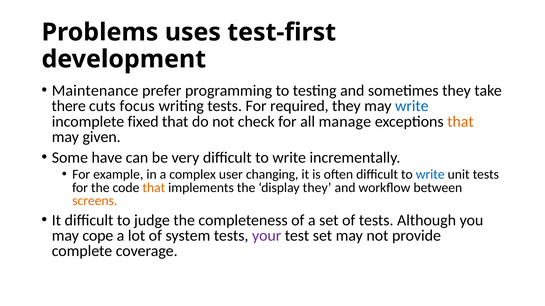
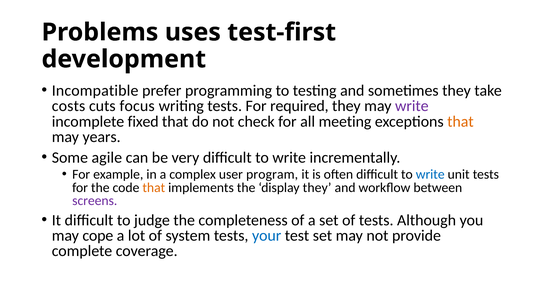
Maintenance: Maintenance -> Incompatible (95, 91)
there: there -> costs (69, 106)
write colour: blue -> purple (412, 106)
manage: manage -> meeting (345, 122)
given: given -> years (102, 137)
have: have -> agile (107, 158)
changing: changing -> program (272, 175)
screens colour: orange -> purple (95, 201)
your colour: purple -> blue (267, 236)
